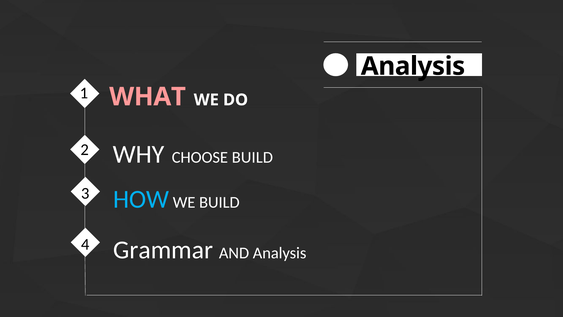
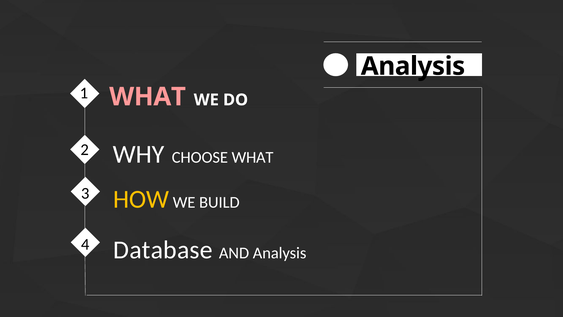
CHOOSE BUILD: BUILD -> WHAT (253, 157)
HOW colour: light blue -> yellow (141, 199)
Grammar: Grammar -> Database (163, 250)
